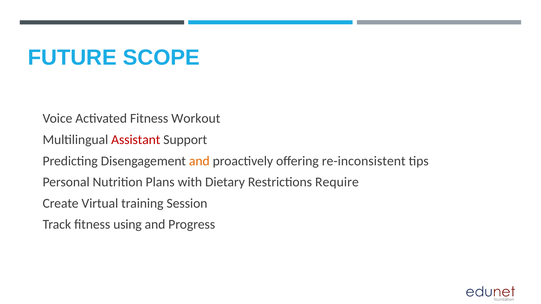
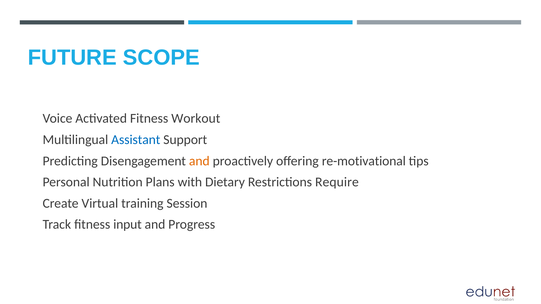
Assistant colour: red -> blue (136, 140)
re-inconsistent: re-inconsistent -> re-motivational (364, 161)
using: using -> input (127, 225)
